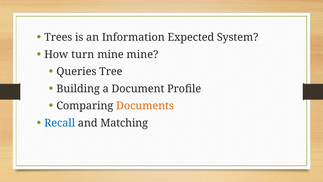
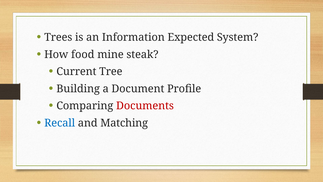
turn: turn -> food (83, 54)
mine mine: mine -> steak (142, 54)
Queries: Queries -> Current (76, 71)
Documents colour: orange -> red (145, 106)
